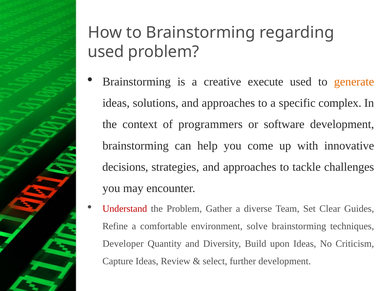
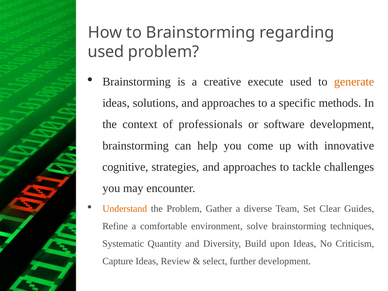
complex: complex -> methods (340, 103)
programmers: programmers -> professionals (210, 124)
decisions: decisions -> cognitive (125, 167)
Understand colour: red -> orange (125, 209)
Developer: Developer -> Systematic (123, 244)
